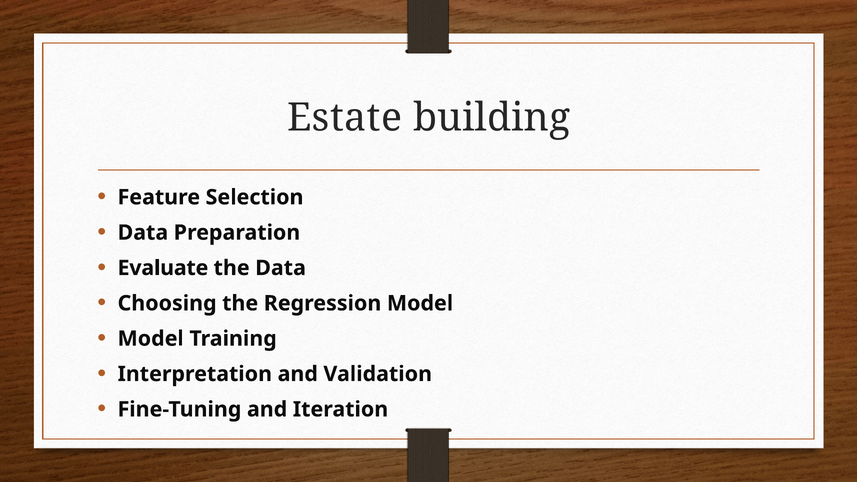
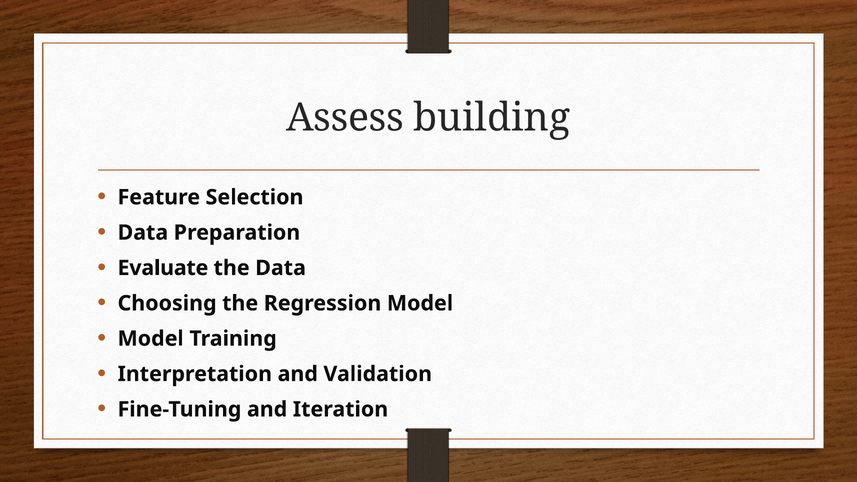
Estate: Estate -> Assess (345, 118)
